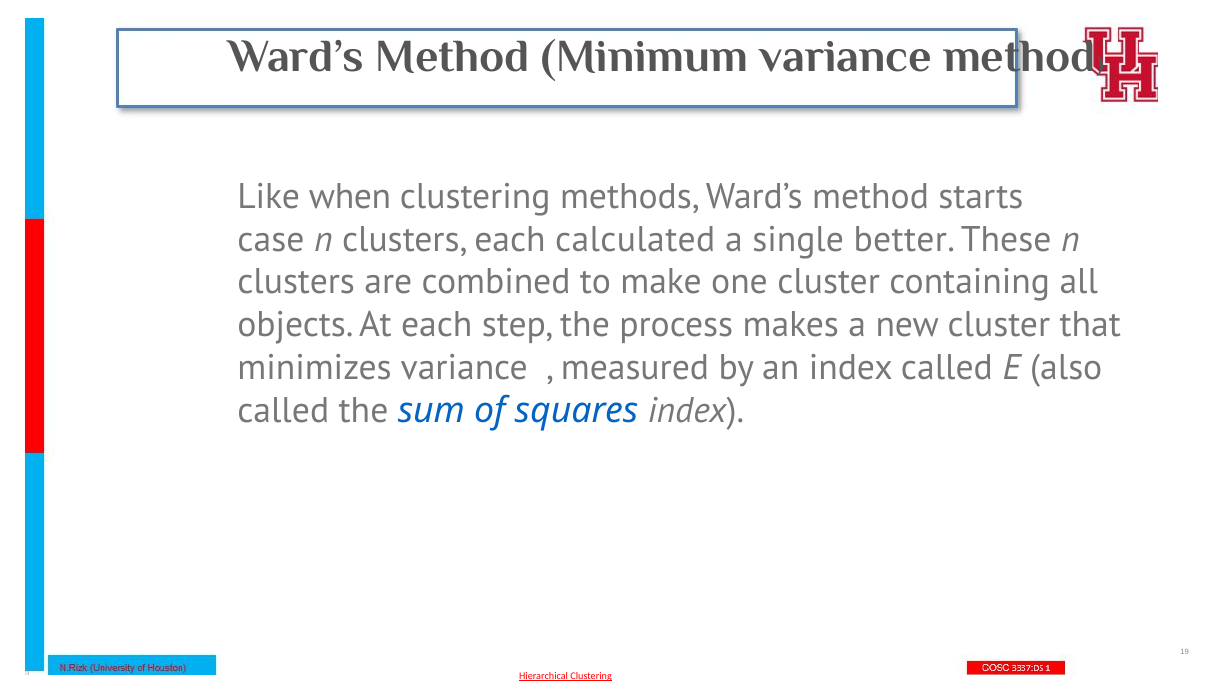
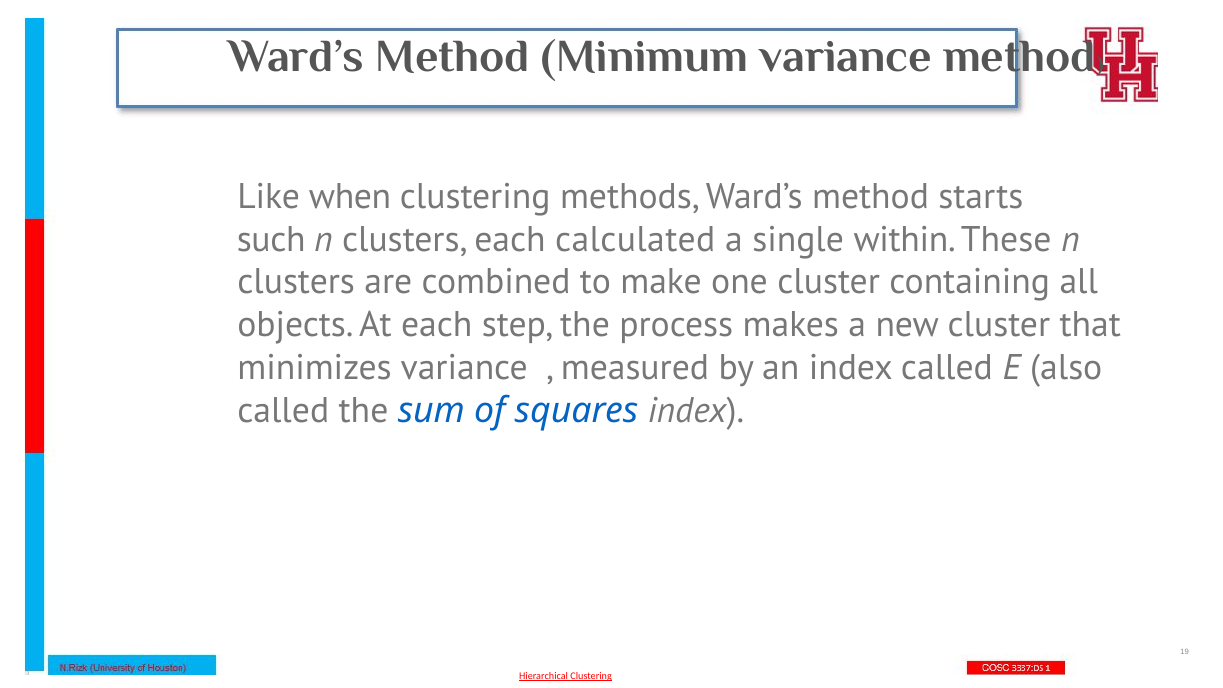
case: case -> such (271, 239)
better: better -> within (905, 239)
